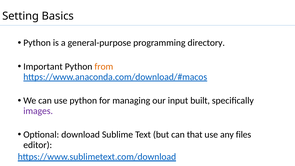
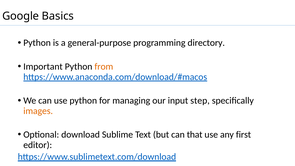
Setting: Setting -> Google (21, 16)
built: built -> step (200, 101)
images colour: purple -> orange (38, 111)
files: files -> first (243, 135)
